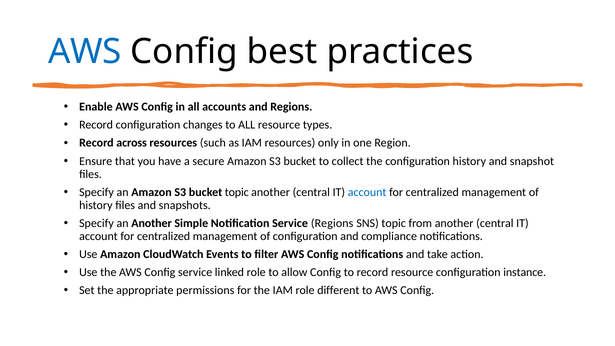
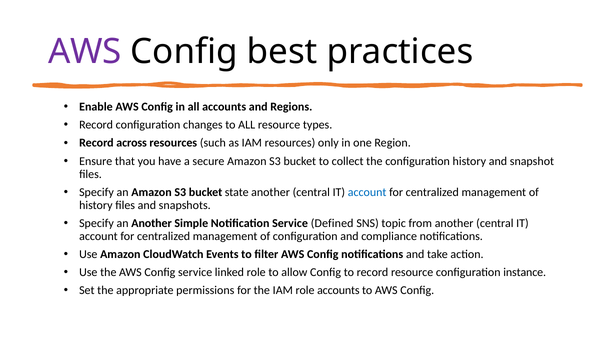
AWS colour: blue -> purple (85, 52)
bucket topic: topic -> state (237, 192)
Service Regions: Regions -> Defined (332, 223)
role different: different -> accounts (338, 290)
